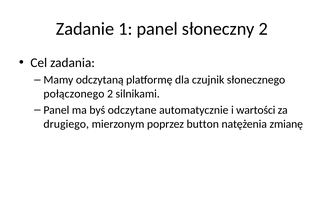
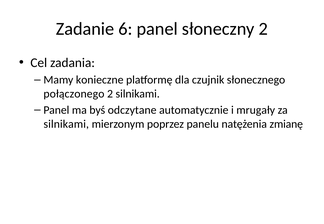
1: 1 -> 6 (125, 29)
odczytaną: odczytaną -> konieczne (100, 80)
wartości: wartości -> mrugały (256, 110)
drugiego: drugiego -> silnikami (66, 124)
button: button -> panelu (203, 124)
